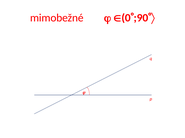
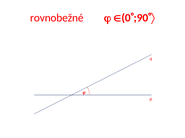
mimobežné: mimobežné -> rovnobežné (57, 18)
